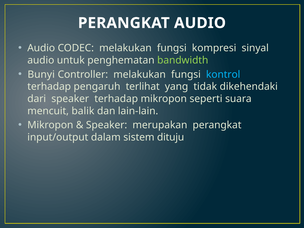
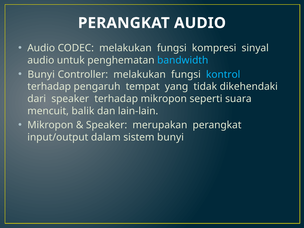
bandwidth colour: light green -> light blue (183, 60)
terlihat: terlihat -> tempat (143, 87)
sistem dituju: dituju -> bunyi (171, 137)
